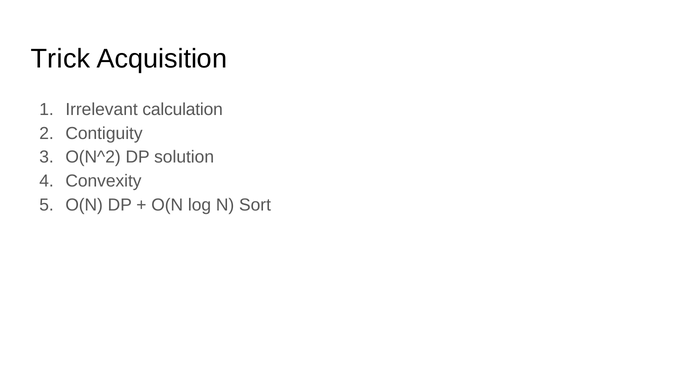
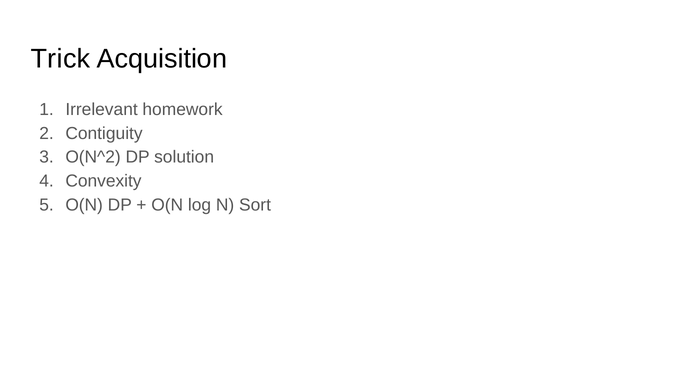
calculation: calculation -> homework (183, 109)
